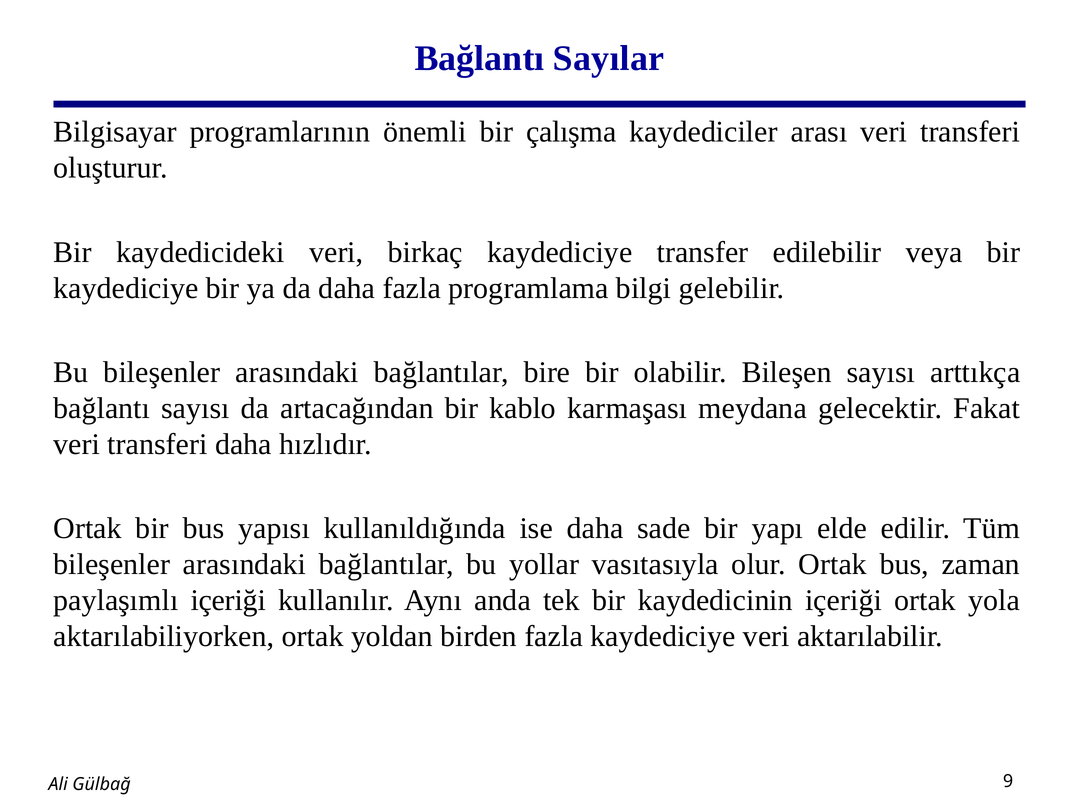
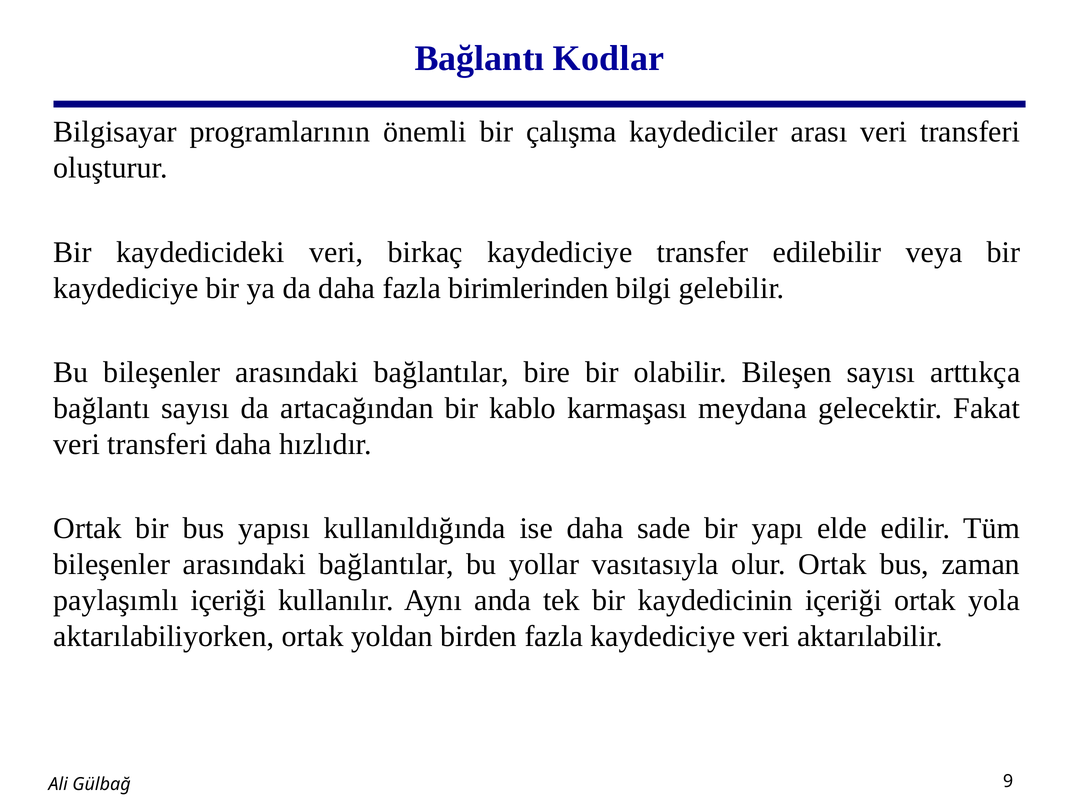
Sayılar: Sayılar -> Kodlar (609, 58)
programlama: programlama -> birimlerinden (529, 288)
